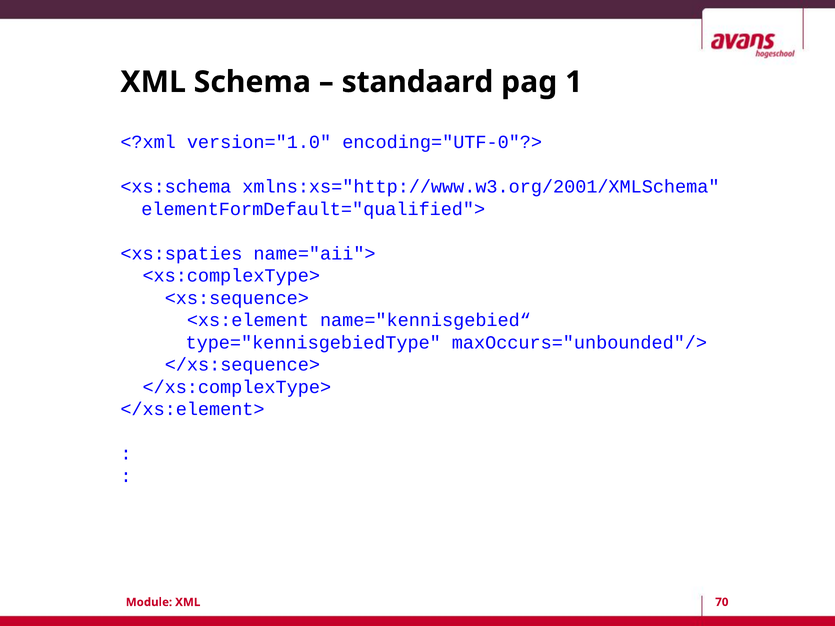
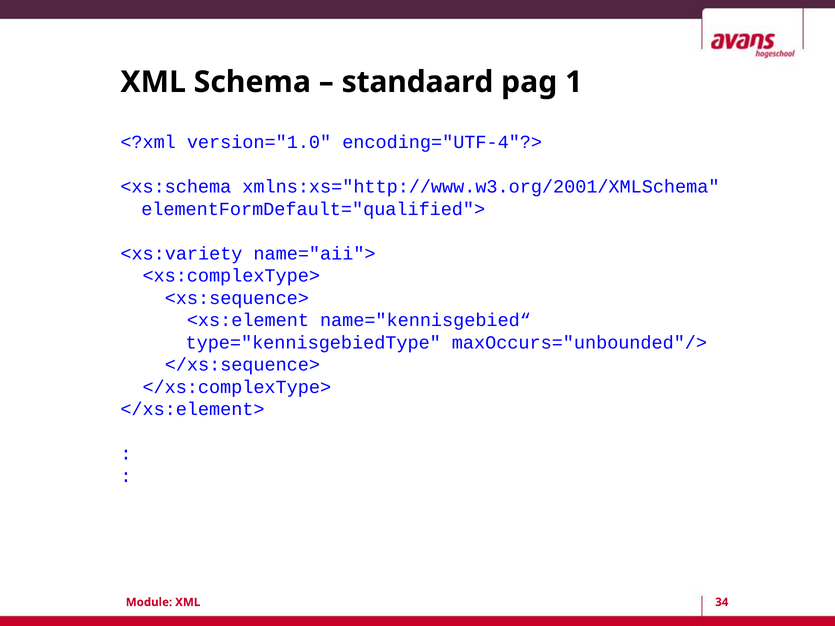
encoding="UTF-0"?>: encoding="UTF-0"?> -> encoding="UTF-4"?> (442, 142)
<xs:spaties: <xs:spaties -> <xs:variety (181, 254)
70: 70 -> 34 (722, 602)
